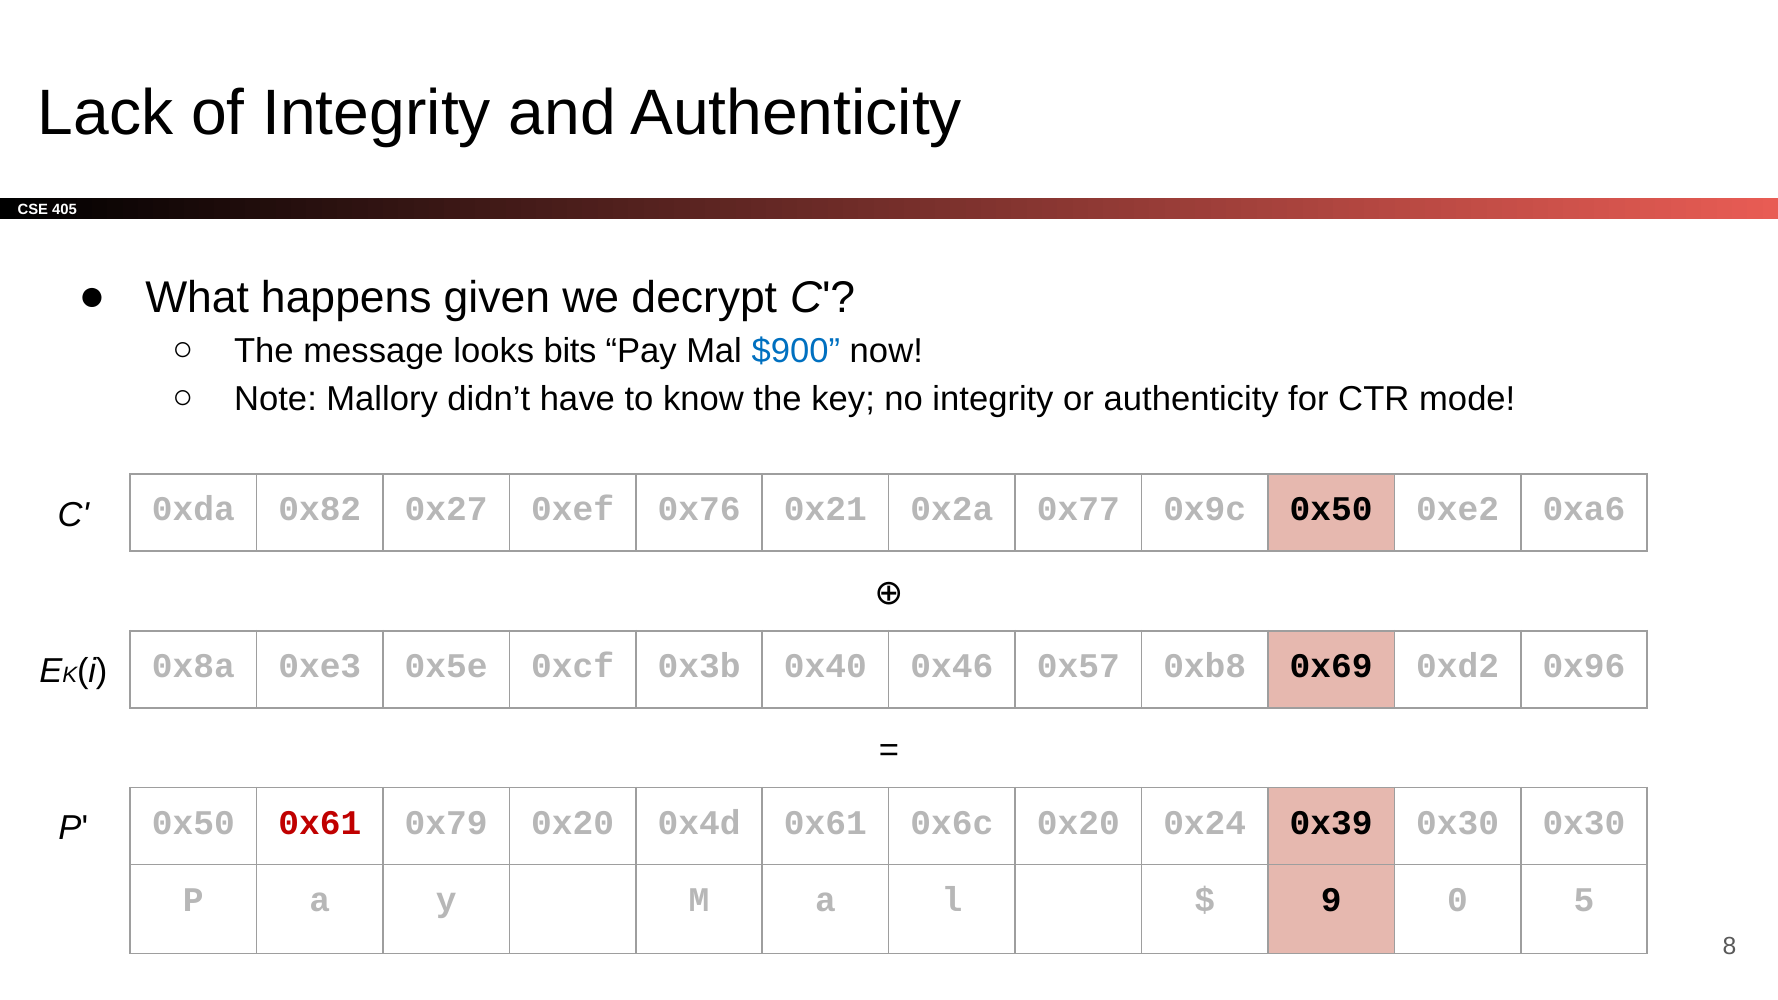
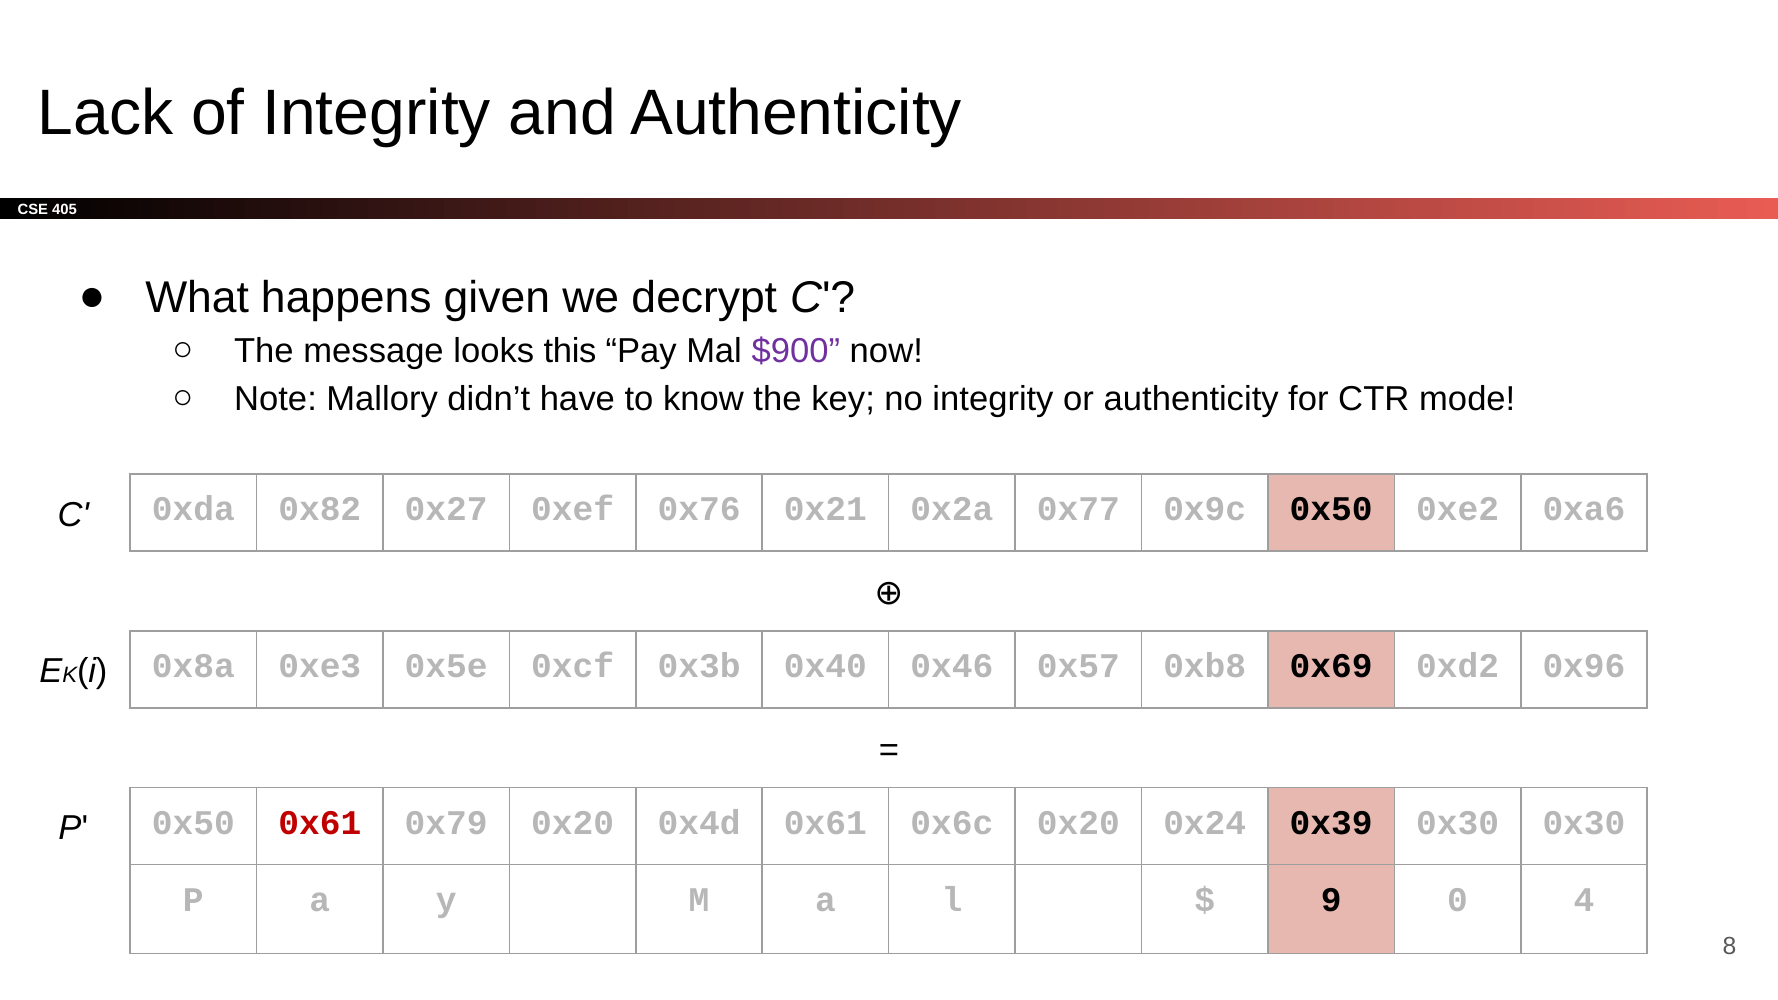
bits: bits -> this (570, 351)
$900 colour: blue -> purple (796, 351)
5: 5 -> 4 (1584, 900)
